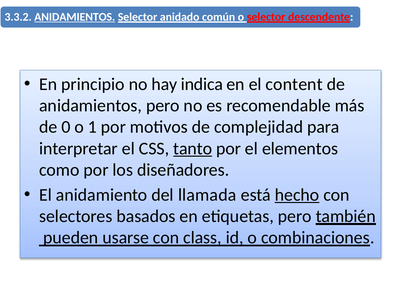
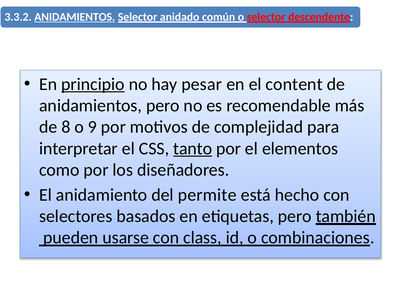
principio underline: none -> present (93, 84)
indica: indica -> pesar (202, 84)
0: 0 -> 8 (66, 127)
1: 1 -> 9 (92, 127)
llamada: llamada -> permite (207, 195)
hecho underline: present -> none (297, 195)
